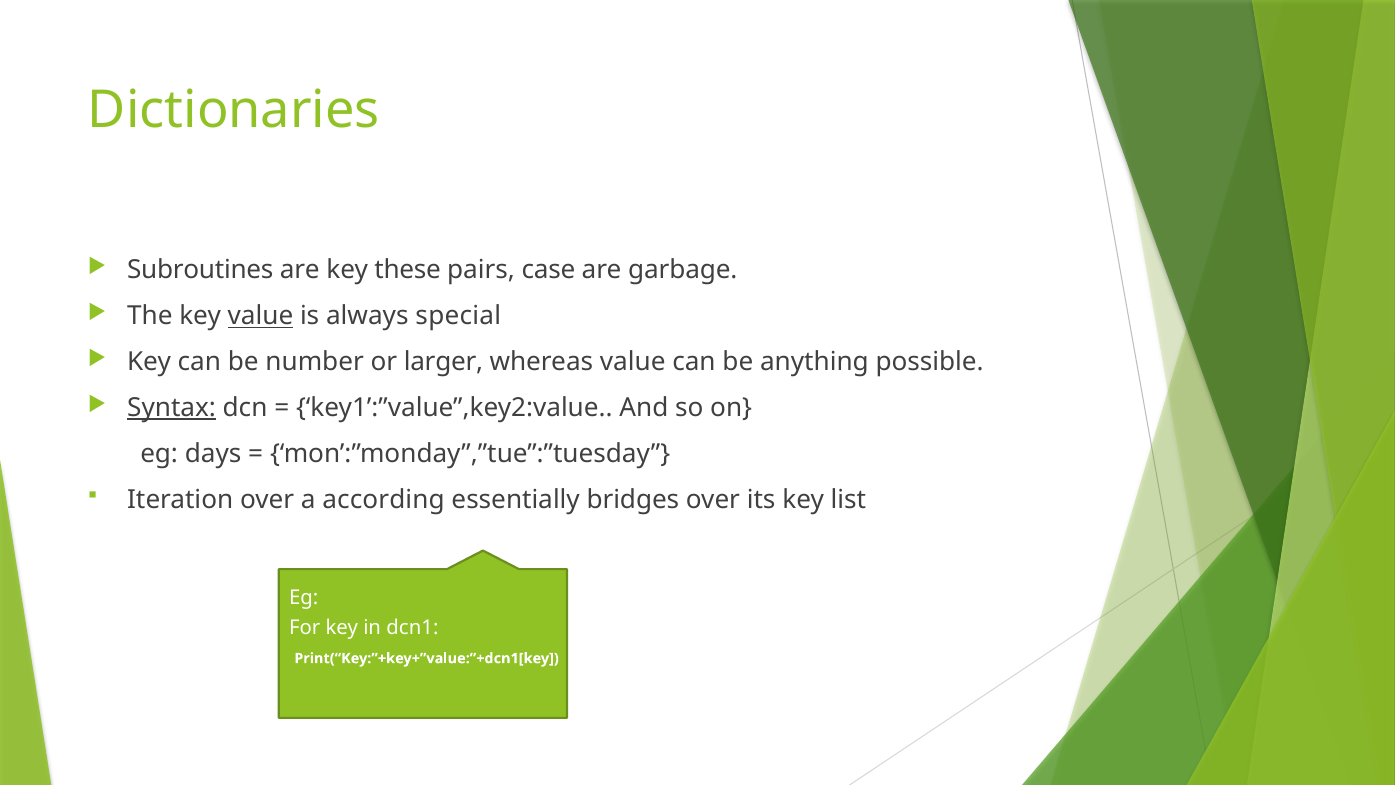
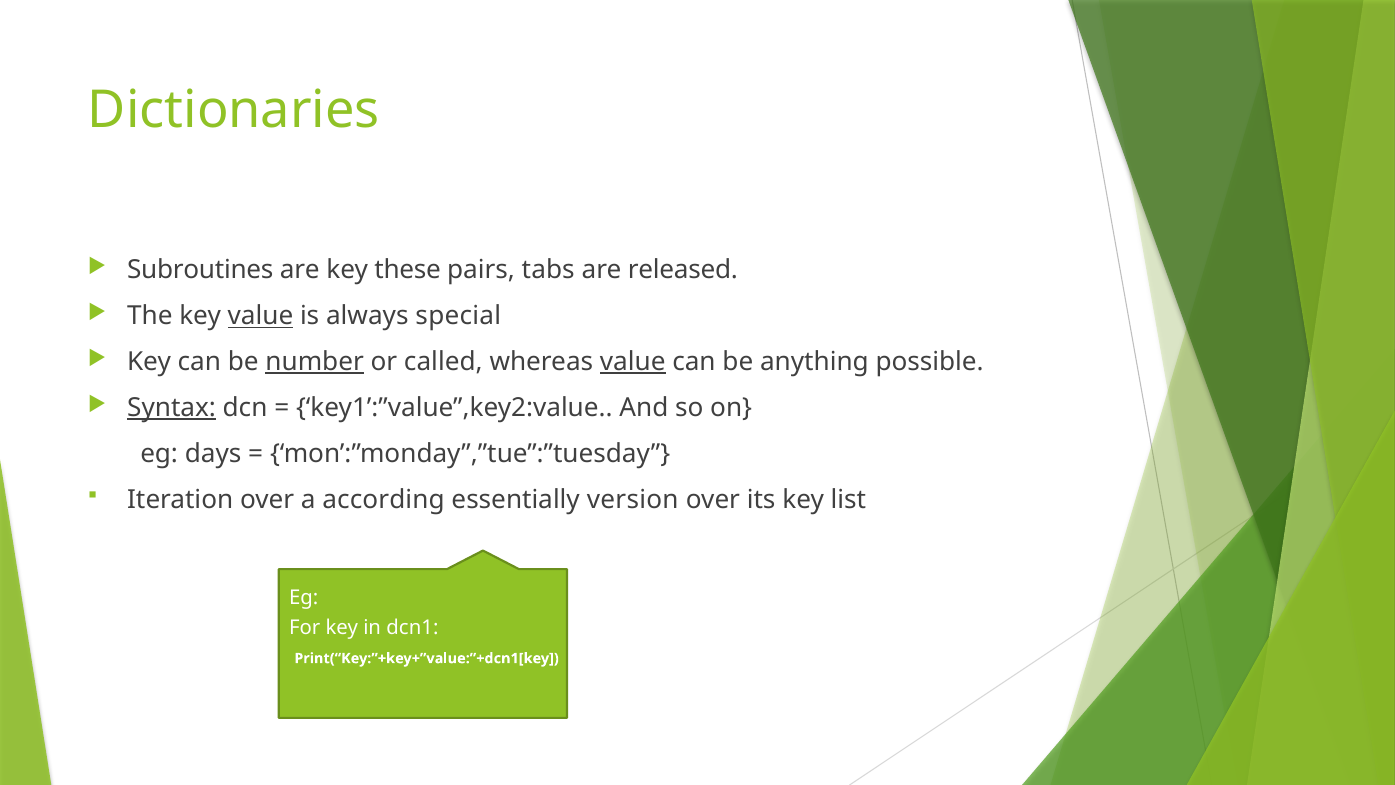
case: case -> tabs (548, 270)
garbage: garbage -> released (683, 270)
number underline: none -> present (315, 362)
larger: larger -> called (443, 362)
value underline: none -> present (633, 362)
bridges: bridges -> version (633, 500)
